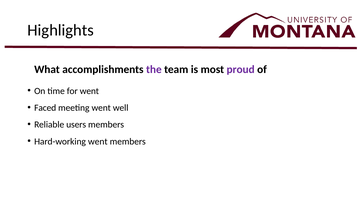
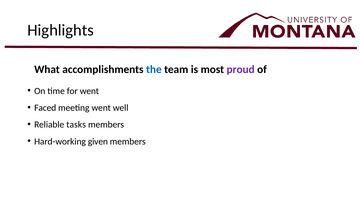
the colour: purple -> blue (154, 70)
users: users -> tasks (76, 125)
Hard-working went: went -> given (98, 142)
